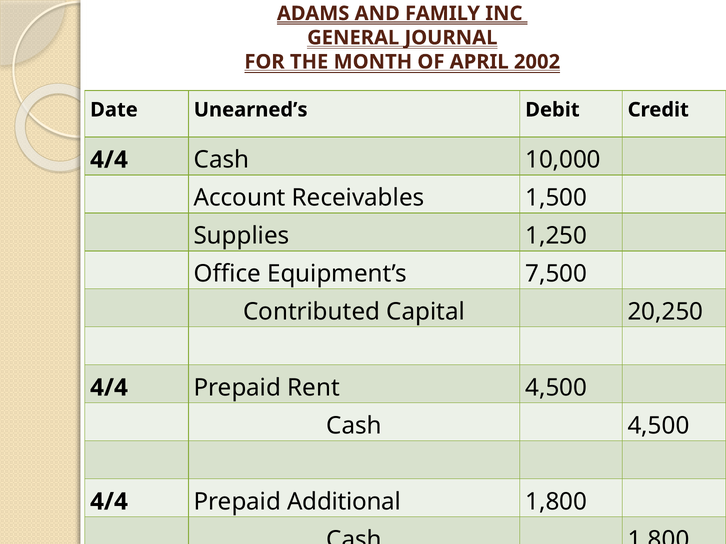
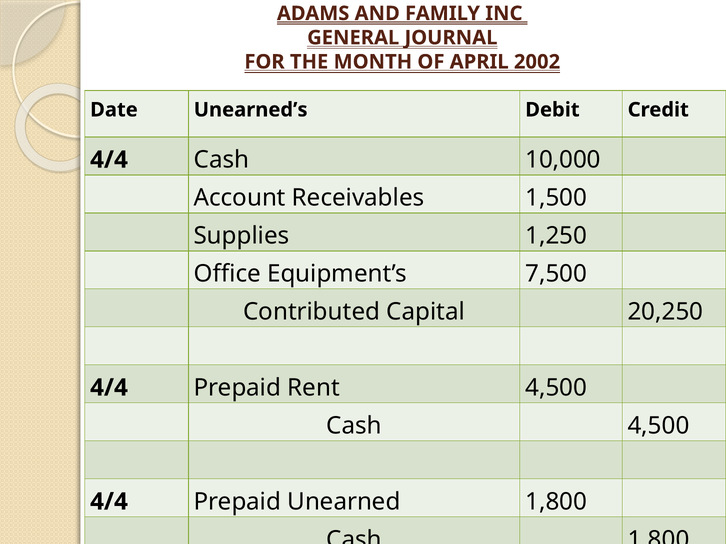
Additional: Additional -> Unearned (344, 502)
